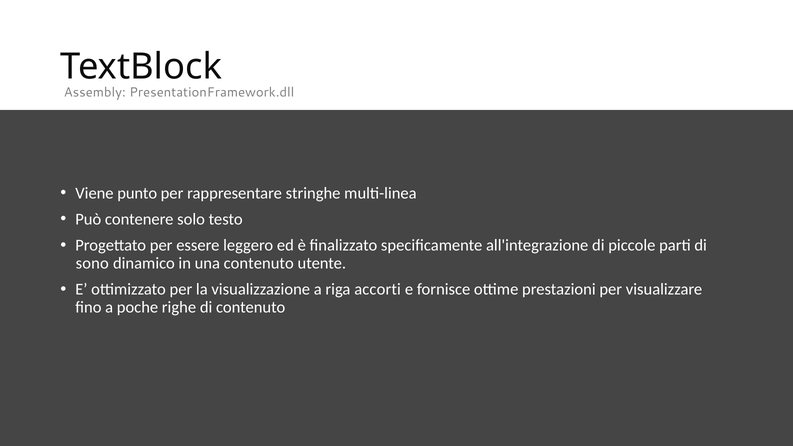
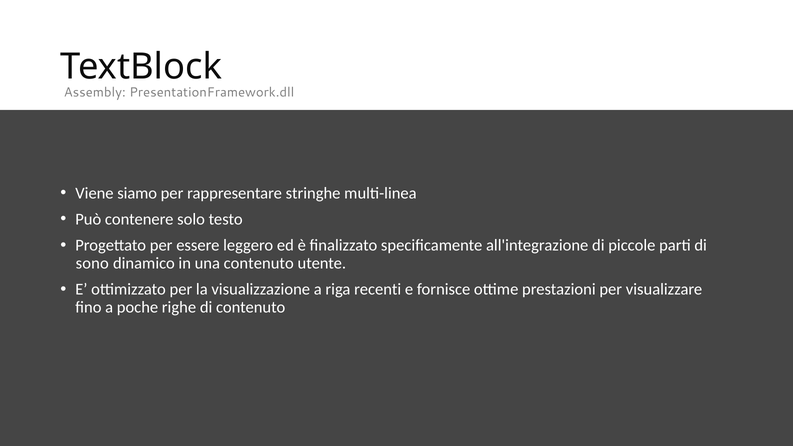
punto: punto -> siamo (137, 193)
accorti: accorti -> recenti (378, 289)
